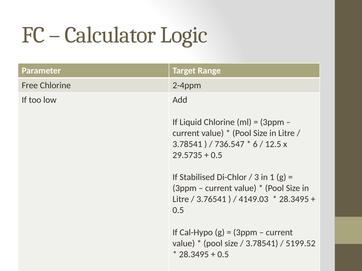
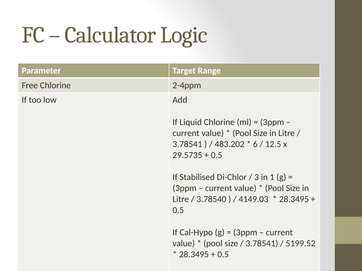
736.547: 736.547 -> 483.202 (230, 144)
3.76541: 3.76541 -> 3.78540 (211, 200)
